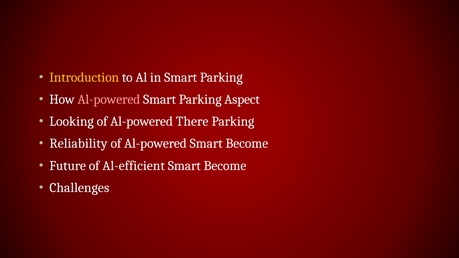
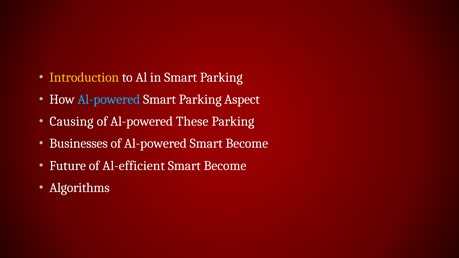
Al-powered colour: pink -> light blue (109, 99)
Looking: Looking -> Causing (71, 122)
There: There -> These (192, 122)
Reliability: Reliability -> Businesses (79, 144)
Challenges: Challenges -> Algorithms (79, 188)
